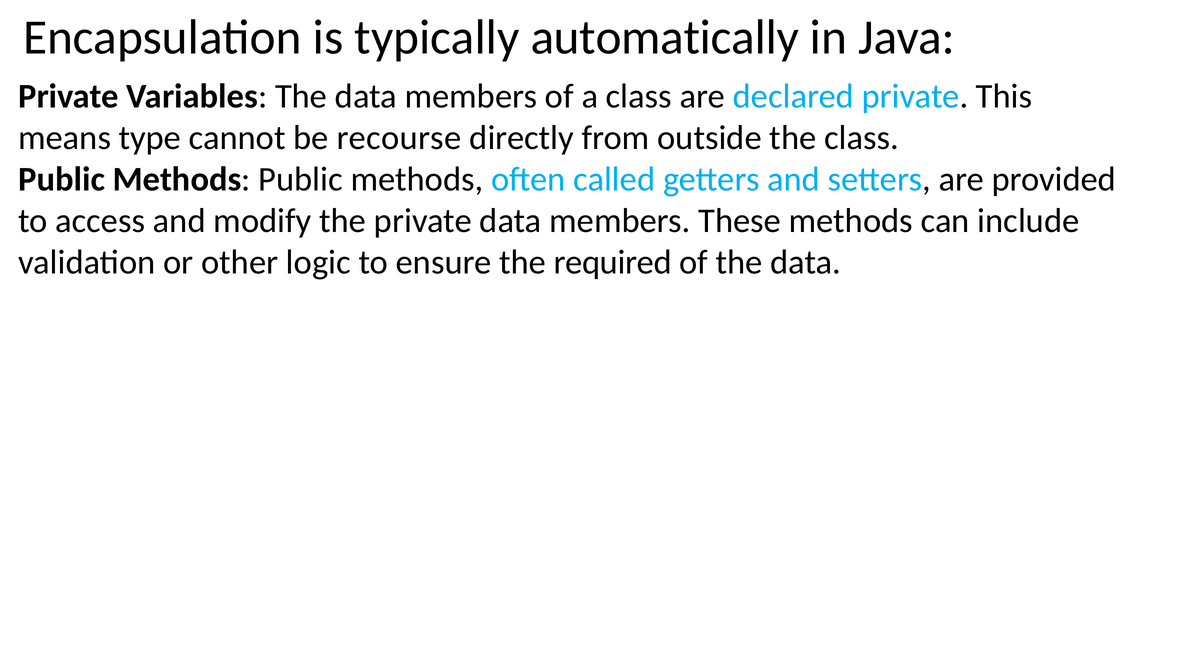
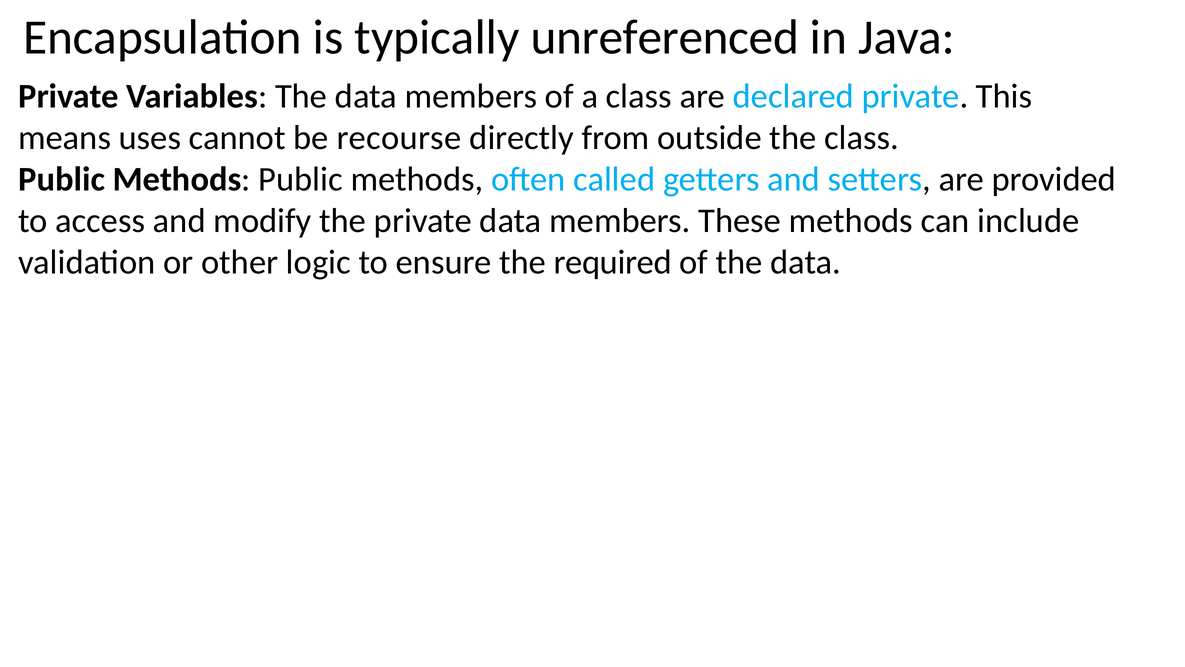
automatically: automatically -> unreferenced (665, 37)
type: type -> uses (150, 138)
